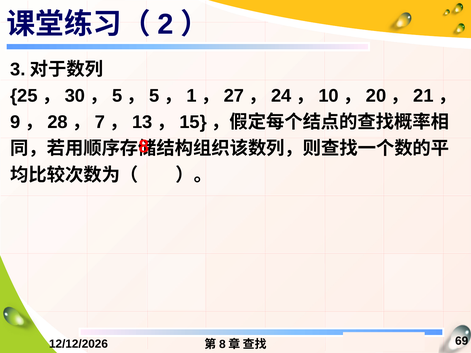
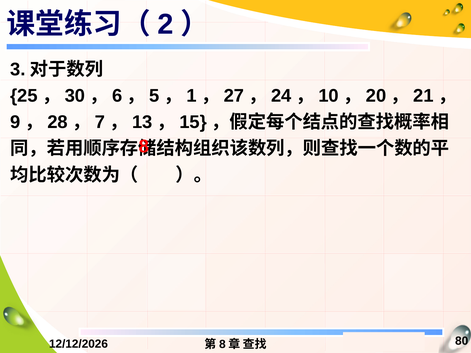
5: 5 -> 6 (117, 96)
69: 69 -> 80 (462, 341)
